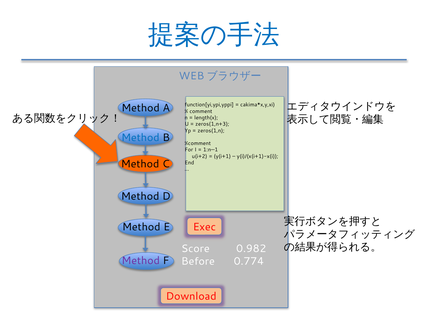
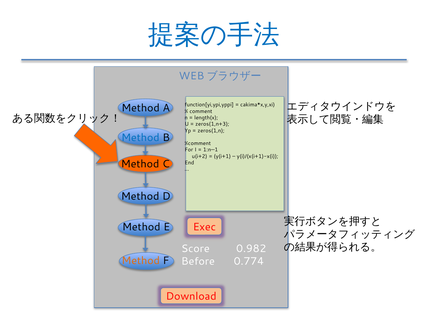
Method colour: purple -> orange (141, 261)
